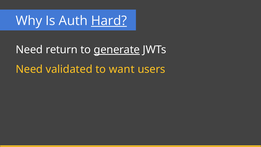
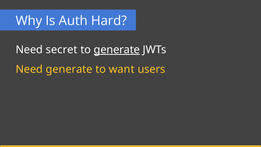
Hard underline: present -> none (109, 21)
return: return -> secret (62, 50)
Need validated: validated -> generate (69, 69)
